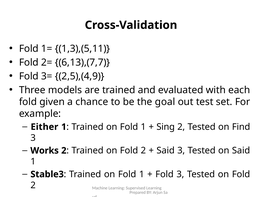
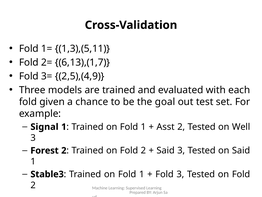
6,13),(7,7: 6,13),(7,7 -> 6,13),(1,7 (83, 62)
Either: Either -> Signal (44, 127)
Sing: Sing -> Asst (166, 127)
Find: Find -> Well (241, 127)
Works: Works -> Forest (45, 150)
